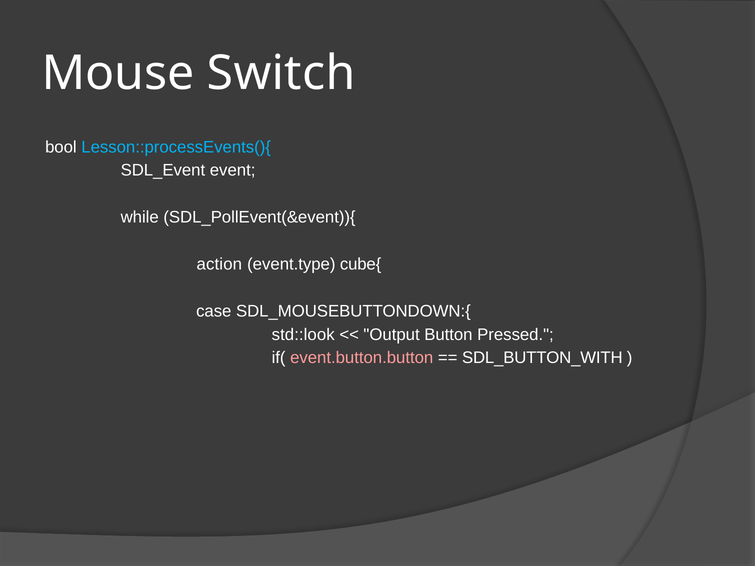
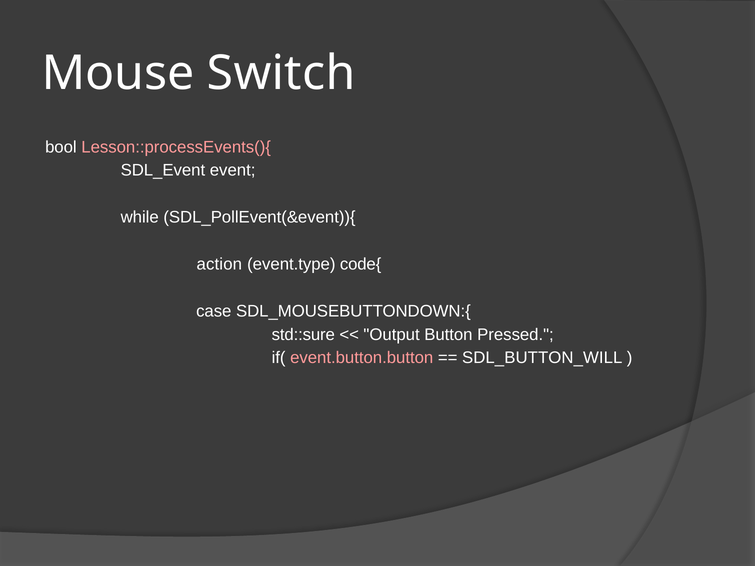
Lesson::processEvents(){ colour: light blue -> pink (176, 147)
cube{: cube{ -> code{ (361, 264)
std::look: std::look -> std::sure (303, 335)
SDL_BUTTON_WITH: SDL_BUTTON_WITH -> SDL_BUTTON_WILL (542, 358)
